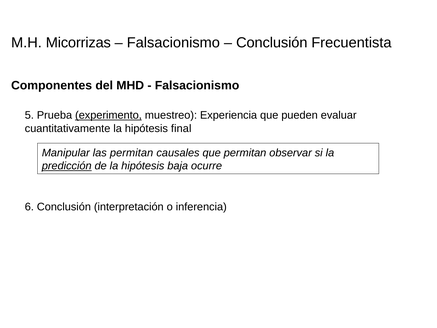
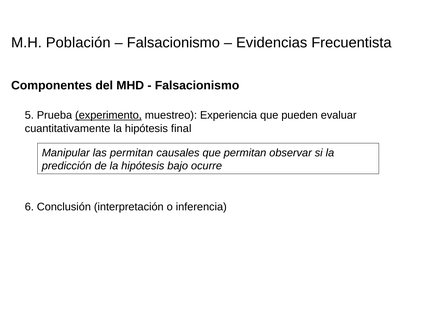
Micorrizas: Micorrizas -> Población (78, 43)
Conclusión: Conclusión -> Evidencias (272, 43)
predicción underline: present -> none (67, 166)
baja: baja -> bajo (178, 166)
